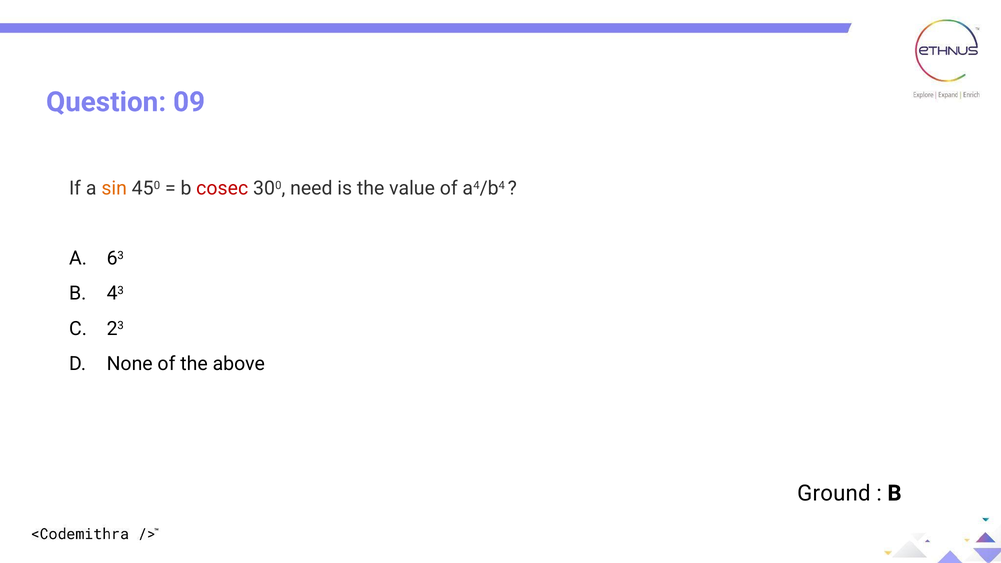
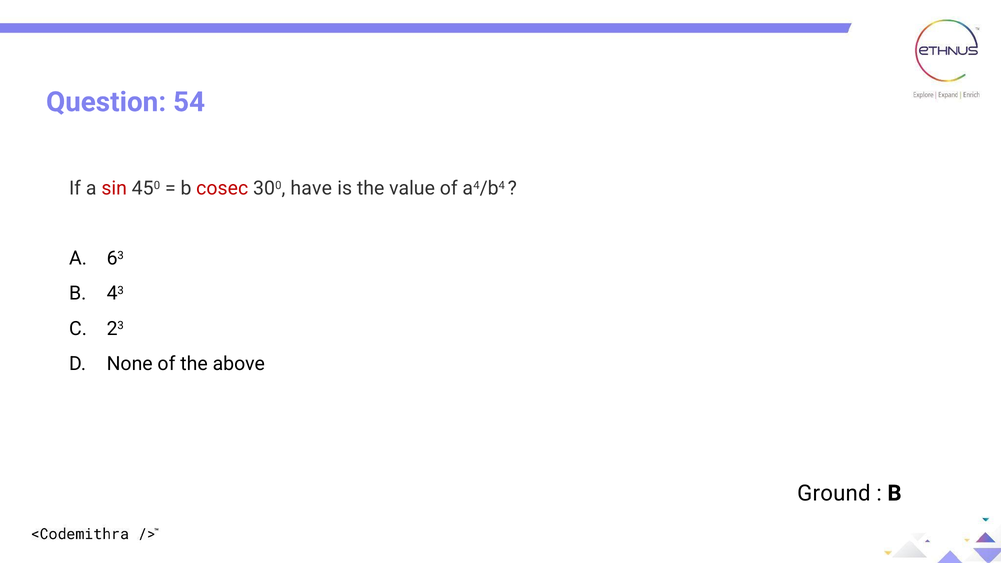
09: 09 -> 54 (189, 102)
sin colour: orange -> red (114, 188)
need: need -> have (311, 188)
